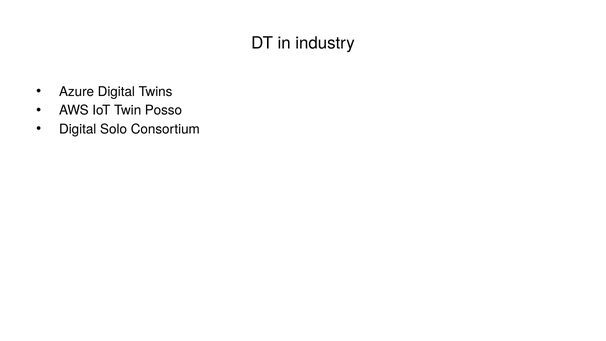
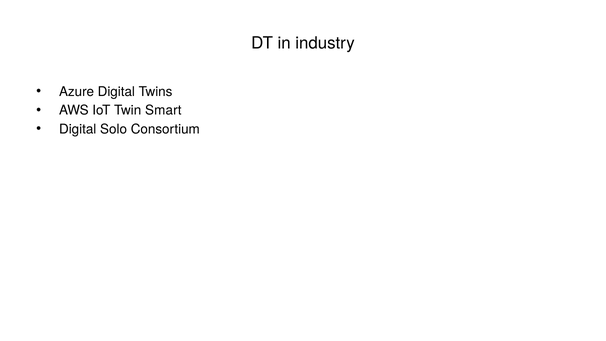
Posso: Posso -> Smart (163, 110)
